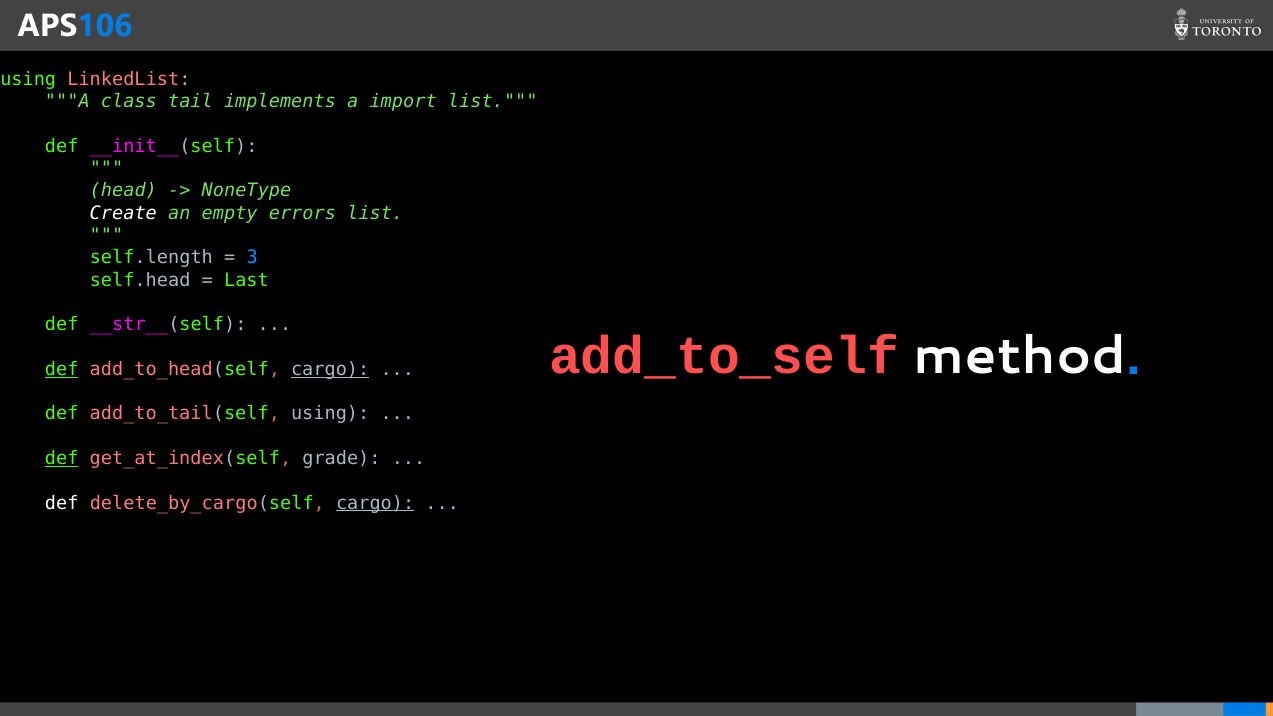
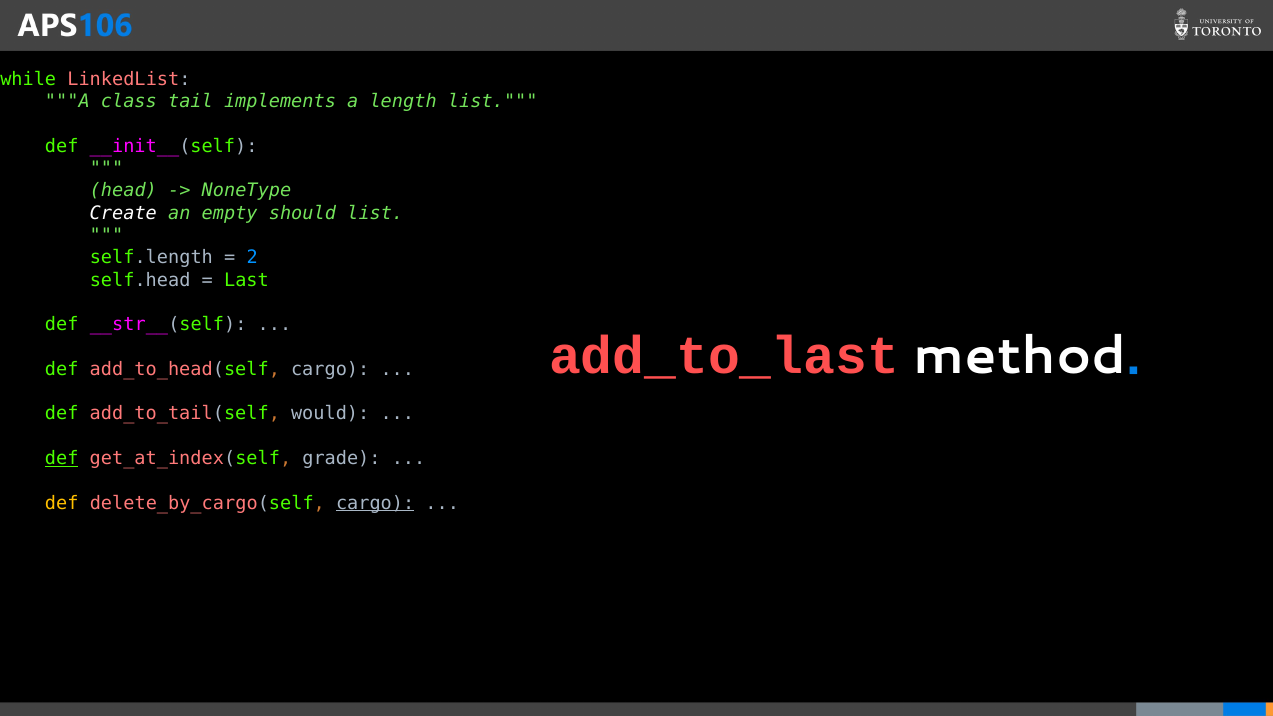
using: using -> while (28, 79)
import: import -> length (403, 102)
errors: errors -> should (302, 213)
3: 3 -> 2 (252, 258)
add_to_self: add_to_self -> add_to_last (724, 356)
def underline: present -> none (62, 369)
cargo underline: present -> none (330, 369)
add_to_tail(self using: using -> would (330, 414)
def colour: white -> yellow (62, 503)
